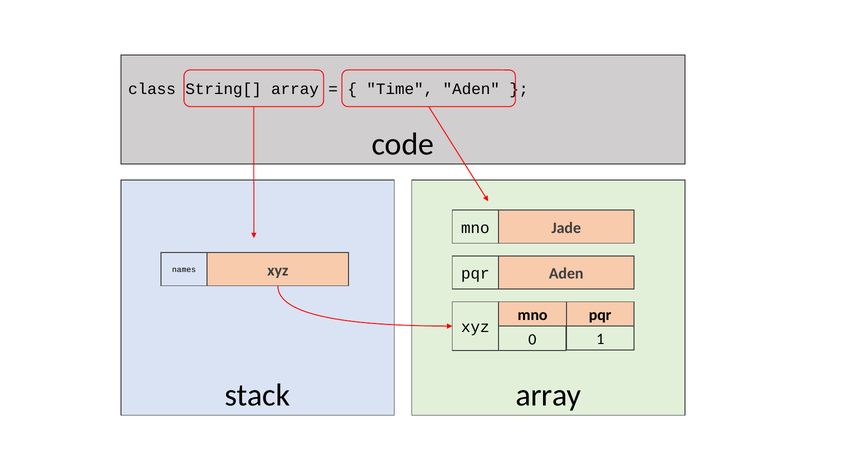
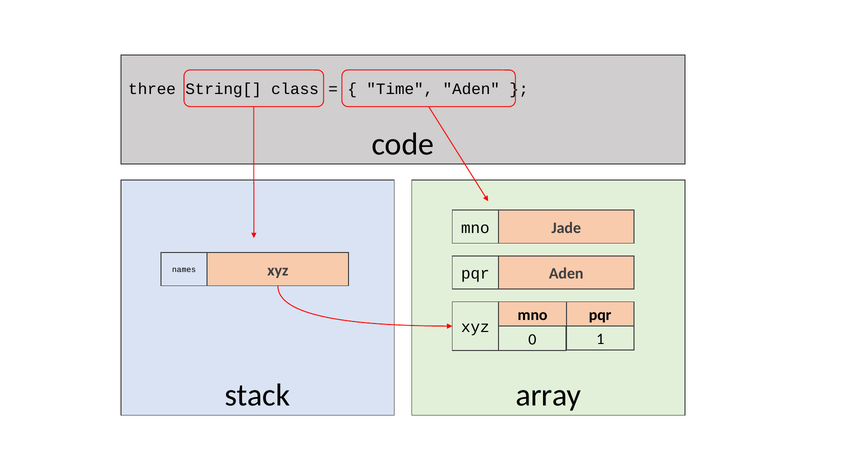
class: class -> three (152, 89)
String[ array: array -> class (295, 89)
